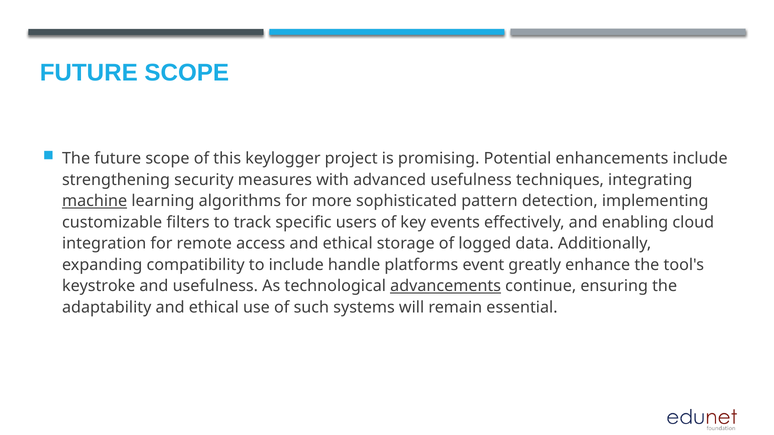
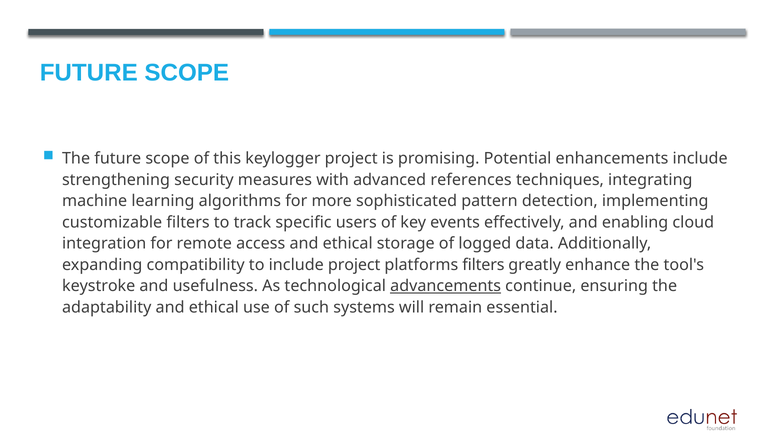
advanced usefulness: usefulness -> references (471, 180)
machine underline: present -> none (95, 201)
include handle: handle -> project (354, 265)
platforms event: event -> filters (483, 265)
